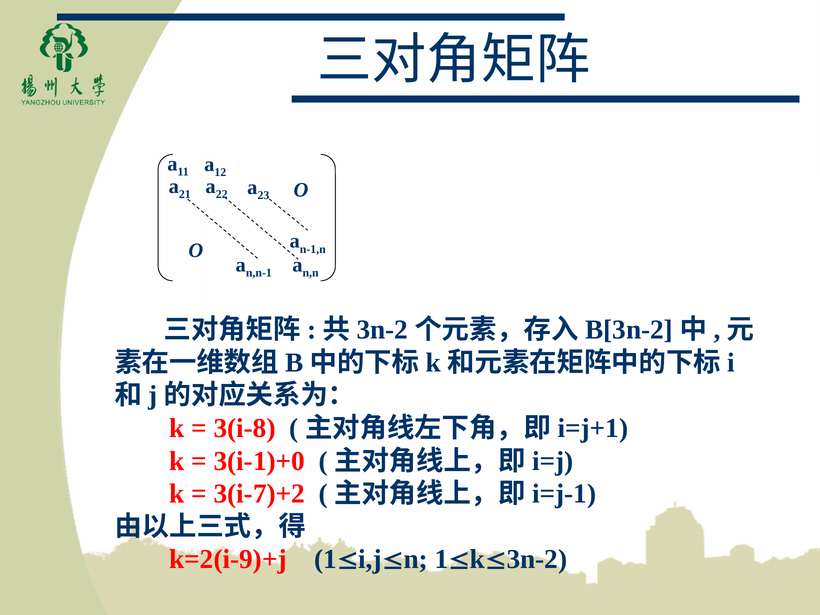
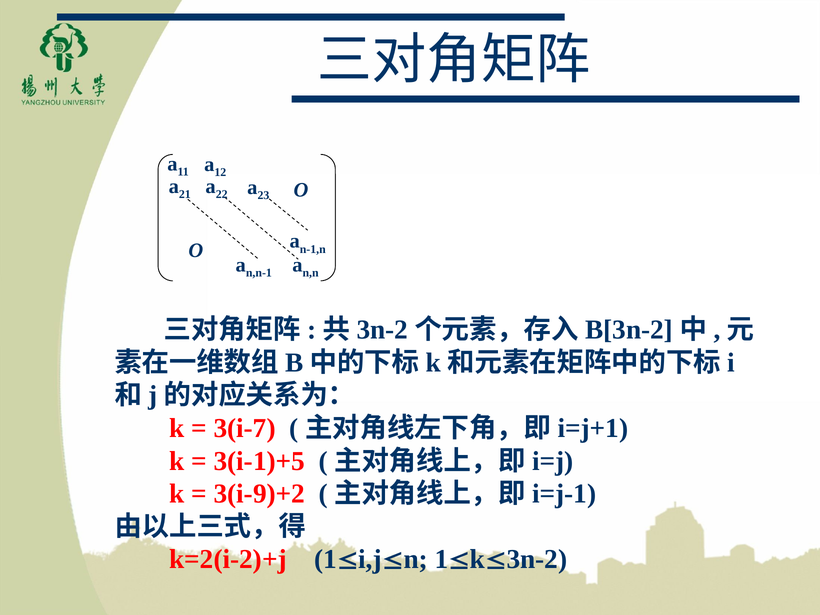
3(i-8: 3(i-8 -> 3(i-7 (245, 428)
3(i-1)+0: 3(i-1)+0 -> 3(i-1)+5 (259, 461)
3(i-7)+2: 3(i-7)+2 -> 3(i-9)+2 (259, 494)
k=2(i-9)+j: k=2(i-9)+j -> k=2(i-2)+j (228, 559)
